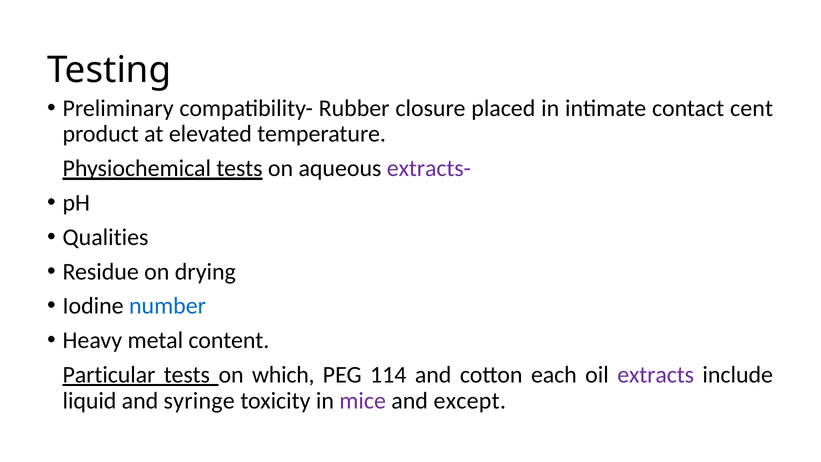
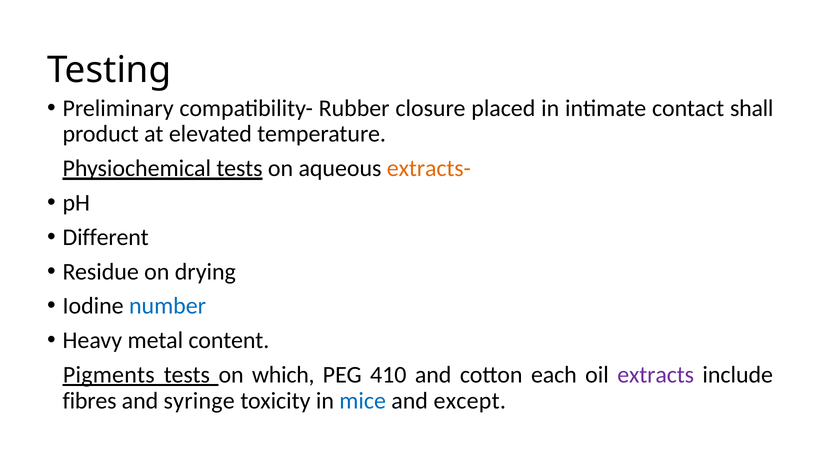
cent: cent -> shall (752, 108)
extracts- colour: purple -> orange (429, 168)
Qualities: Qualities -> Different (106, 237)
Particular: Particular -> Pigments (109, 375)
114: 114 -> 410 (388, 375)
liquid: liquid -> fibres (90, 400)
mice colour: purple -> blue (363, 400)
